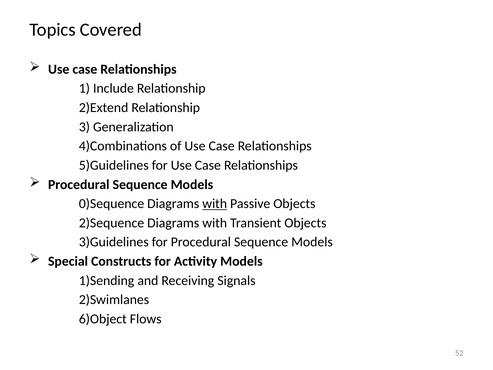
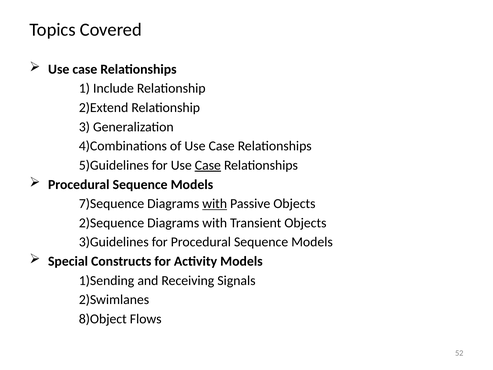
Case underline: none -> present (208, 165)
0)Sequence: 0)Sequence -> 7)Sequence (112, 204)
6)Object: 6)Object -> 8)Object (103, 319)
